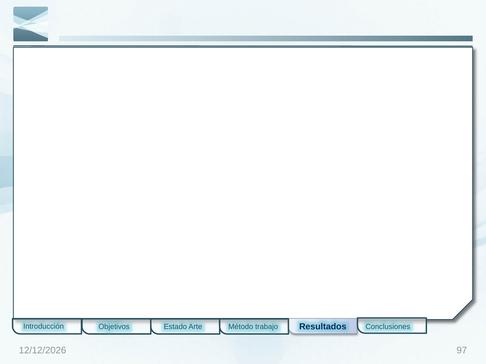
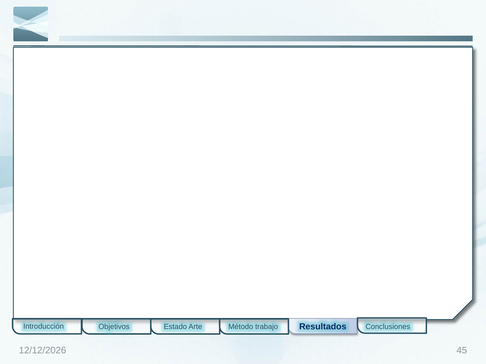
97: 97 -> 45 (462, 351)
